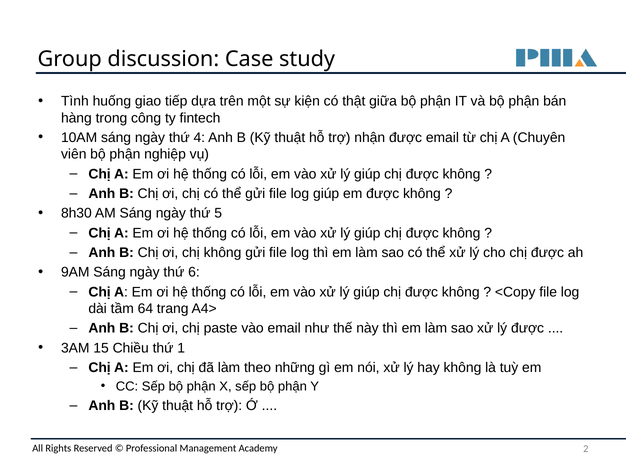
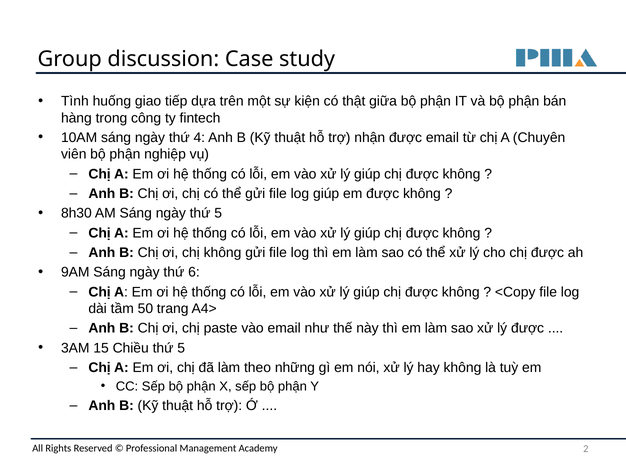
64: 64 -> 50 (145, 308)
Chiều thứ 1: 1 -> 5 (181, 348)
